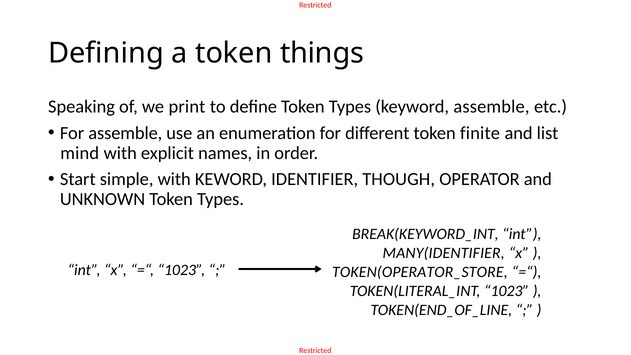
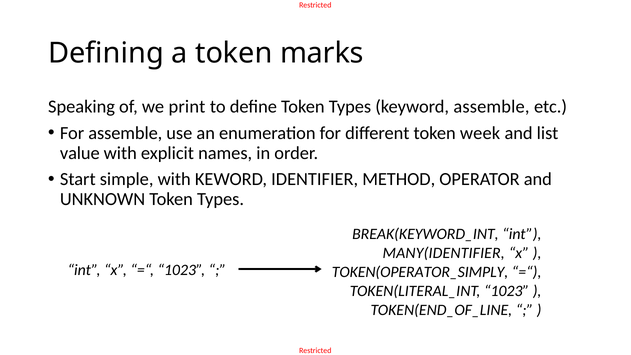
things: things -> marks (322, 53)
finite: finite -> week (480, 133)
mind: mind -> value (80, 153)
THOUGH: THOUGH -> METHOD (399, 179)
TOKEN(OPERATOR_STORE: TOKEN(OPERATOR_STORE -> TOKEN(OPERATOR_SIMPLY (420, 272)
